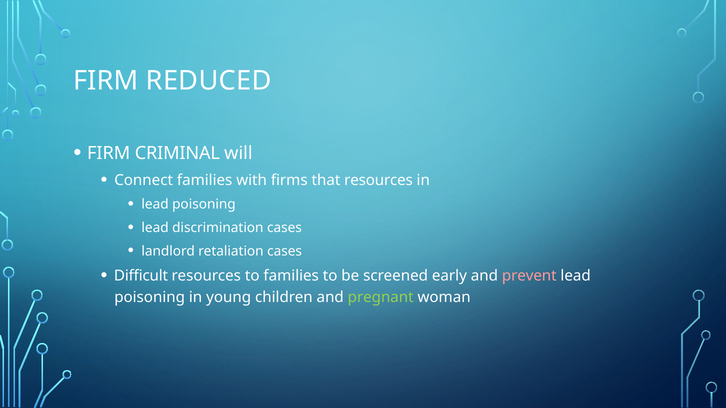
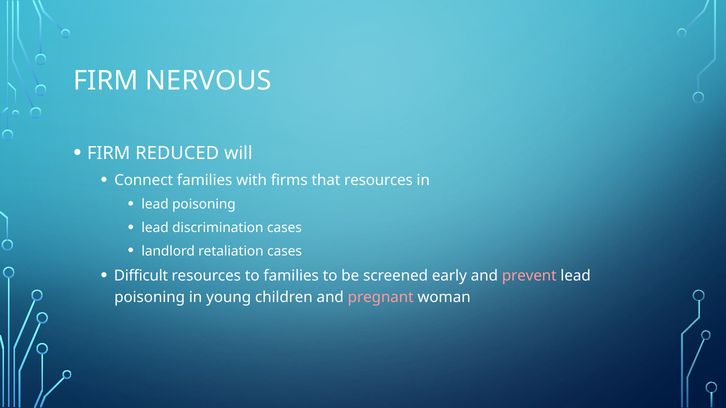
REDUCED: REDUCED -> NERVOUS (209, 81)
CRIMINAL: CRIMINAL -> REDUCED (177, 153)
pregnant colour: light green -> pink (381, 298)
